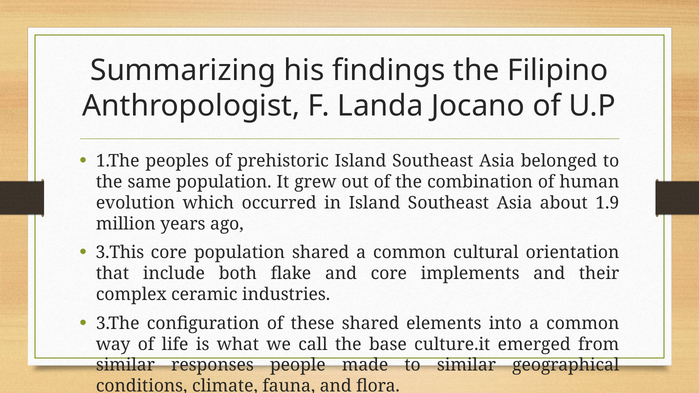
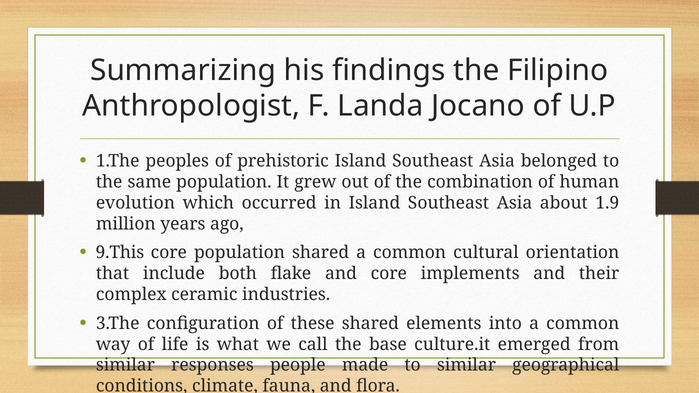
3.This: 3.This -> 9.This (120, 253)
